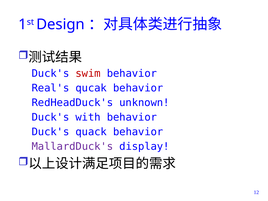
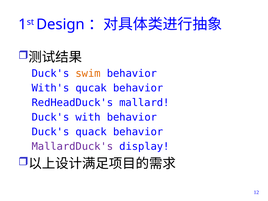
swim colour: red -> orange (88, 73)
Real's: Real's -> With's (51, 88)
unknown: unknown -> mallard (144, 103)
